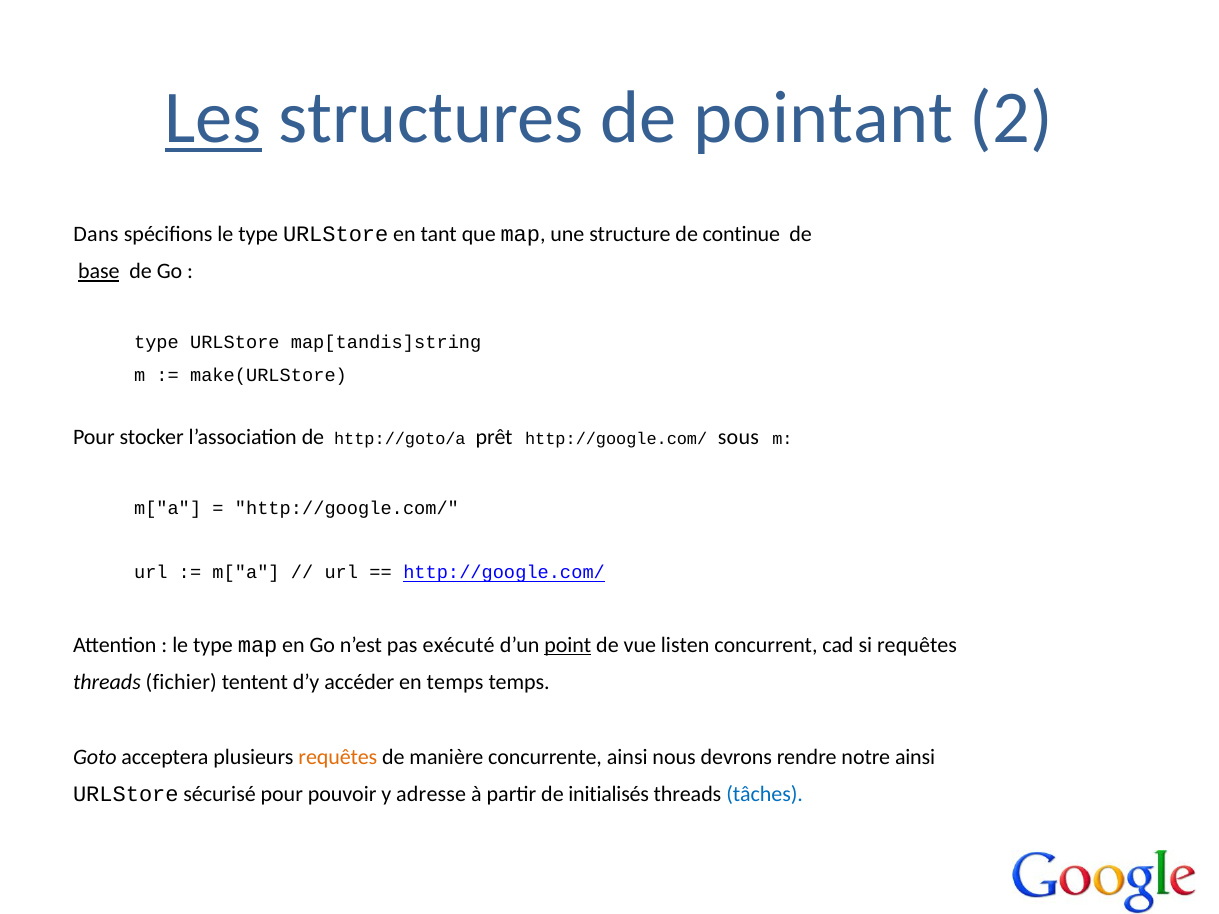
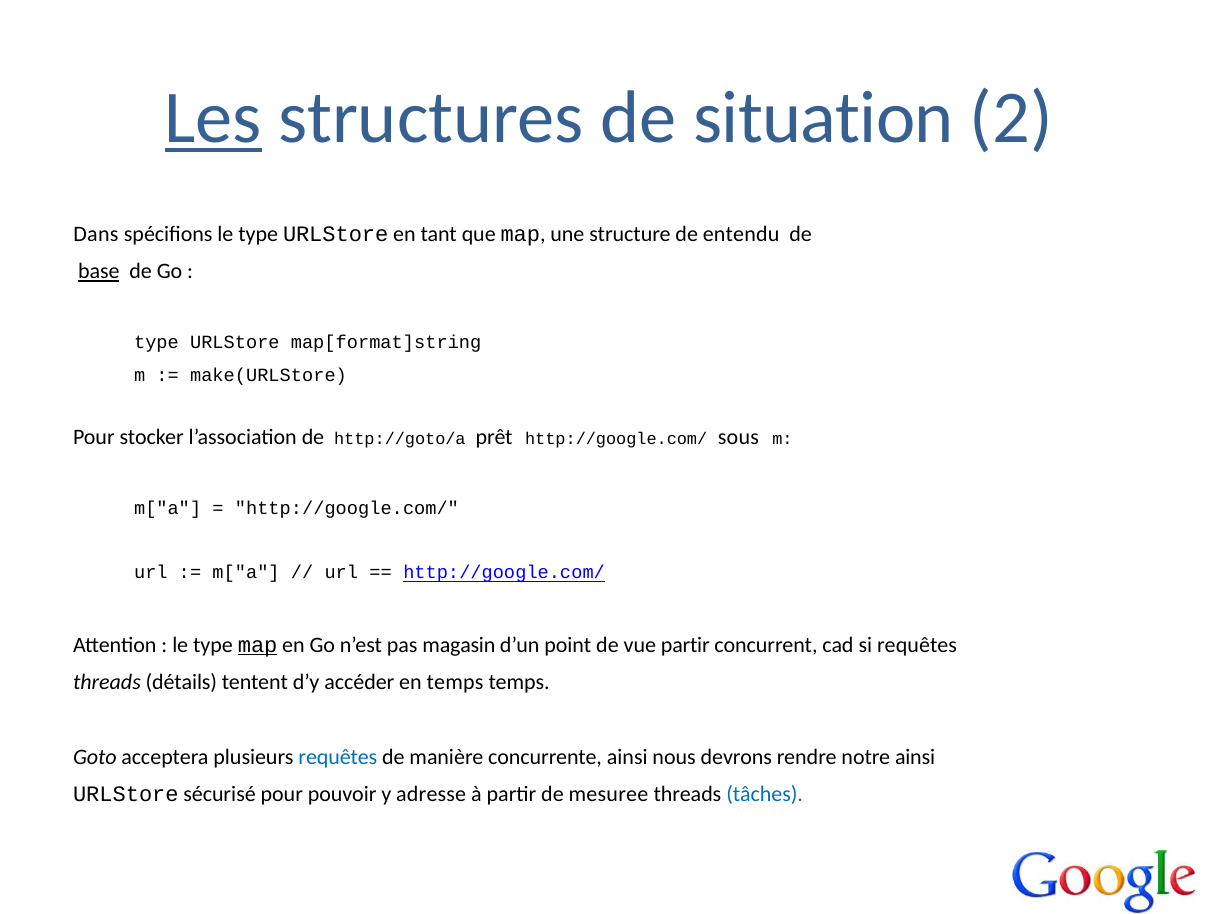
pointant: pointant -> situation (824, 118)
continue: continue -> entendu (741, 234)
map[tandis]string: map[tandis]string -> map[format]string (386, 343)
map underline: none -> present (258, 645)
exécuté: exécuté -> magasin (459, 645)
point underline: present -> none (568, 645)
vue listen: listen -> partir (685, 645)
fichier: fichier -> détails (181, 683)
requêtes colour: orange -> blue (338, 757)
initialisés: initialisés -> mesuree (608, 795)
